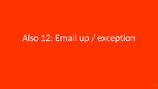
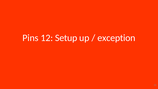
Also: Also -> Pins (30, 38)
Email: Email -> Setup (66, 38)
